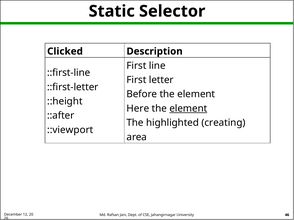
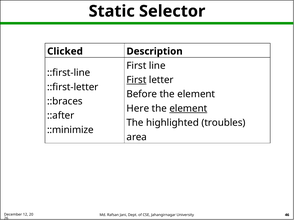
First underline: none -> present (136, 80)
::height: ::height -> ::braces (65, 102)
creating: creating -> troubles (223, 123)
::viewport: ::viewport -> ::minimize (70, 130)
